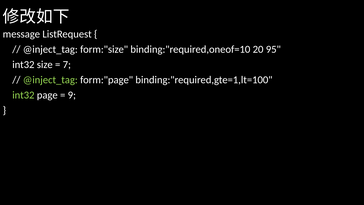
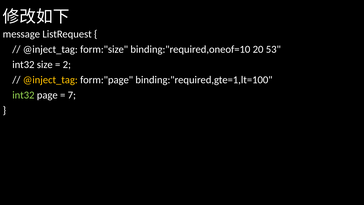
95: 95 -> 53 (273, 49)
7: 7 -> 2 (67, 64)
@inject_tag colour: light green -> yellow (50, 80)
9: 9 -> 7 (72, 95)
